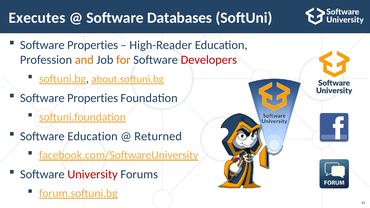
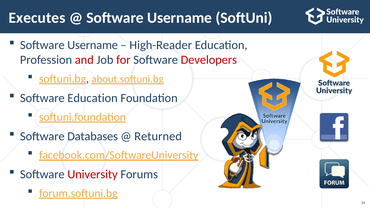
Databases: Databases -> Username (180, 18)
Properties: Properties -> Username (93, 45)
and colour: orange -> red (84, 60)
for colour: orange -> red (123, 60)
Properties: Properties -> Education (93, 98)
Software Education: Education -> Databases (93, 136)
